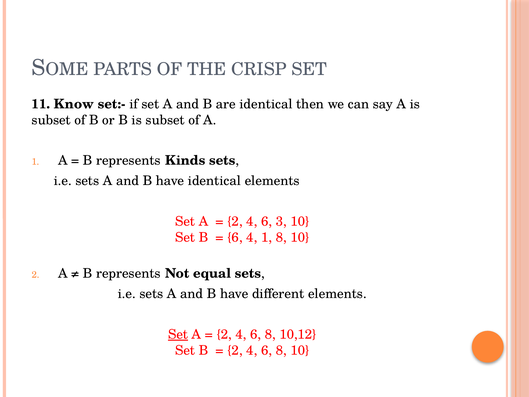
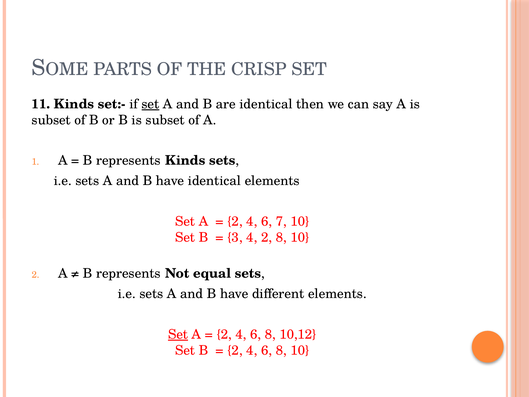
11 Know: Know -> Kinds (74, 104)
set underline: none -> present (150, 104)
3: 3 -> 7 (281, 221)
6: 6 -> 3 (235, 237)
4 1: 1 -> 2 (267, 237)
